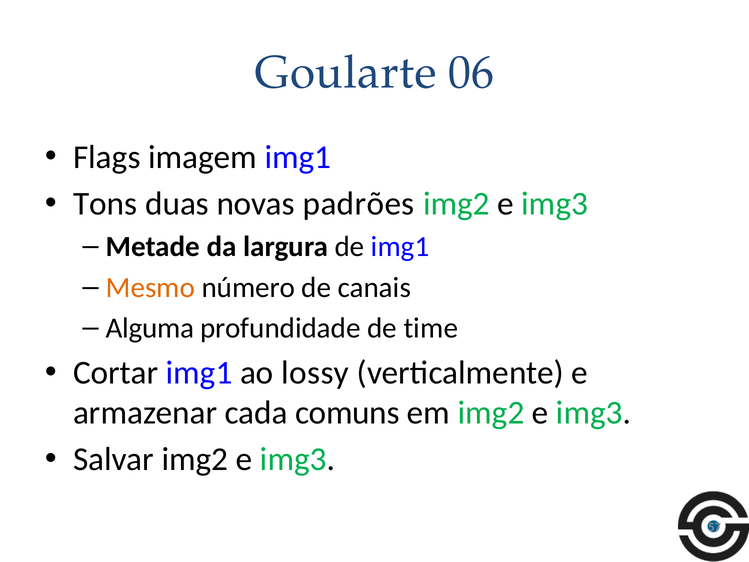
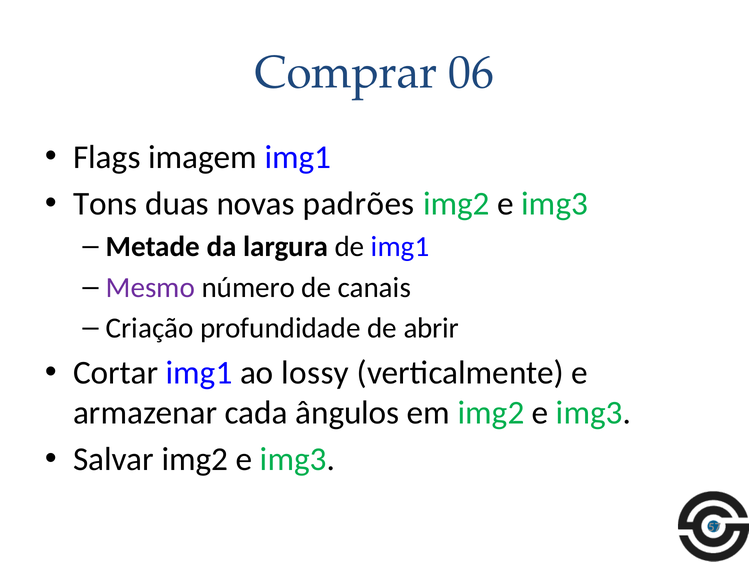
Goularte: Goularte -> Comprar (346, 73)
Mesmo colour: orange -> purple (150, 287)
Alguma: Alguma -> Criação (150, 328)
time: time -> abrir (431, 328)
comuns: comuns -> ângulos (347, 413)
